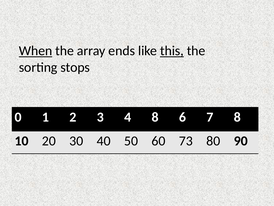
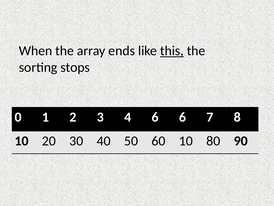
When underline: present -> none (36, 51)
4 8: 8 -> 6 (155, 117)
60 73: 73 -> 10 (186, 141)
